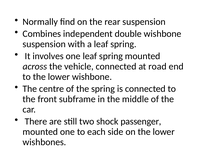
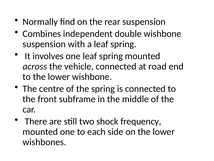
passenger: passenger -> frequency (141, 121)
